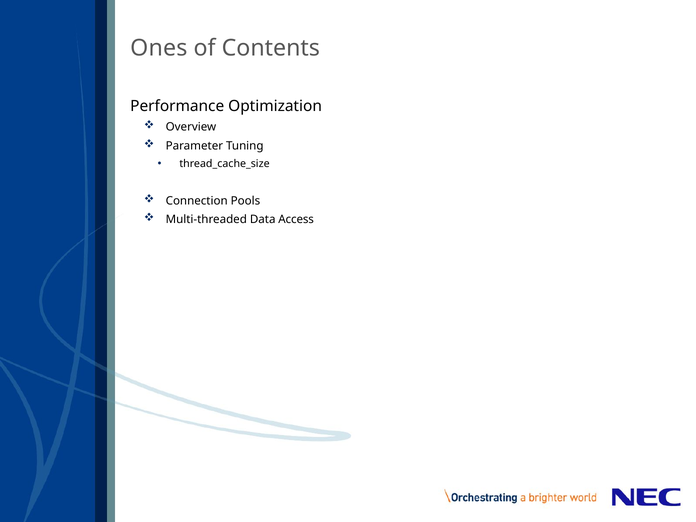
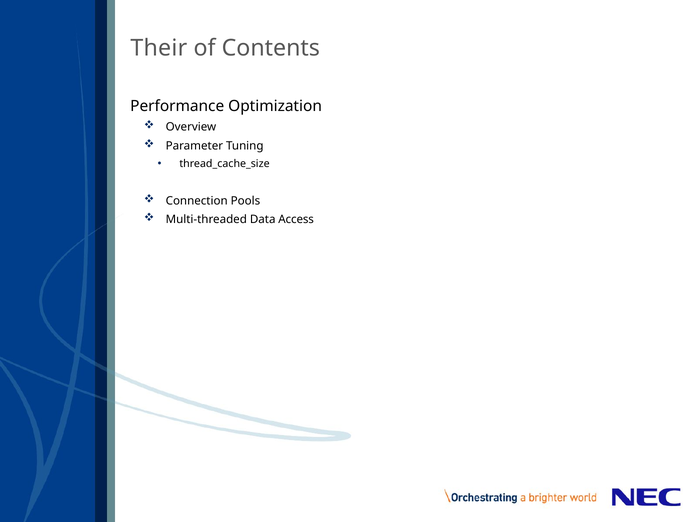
Ones: Ones -> Their (159, 48)
